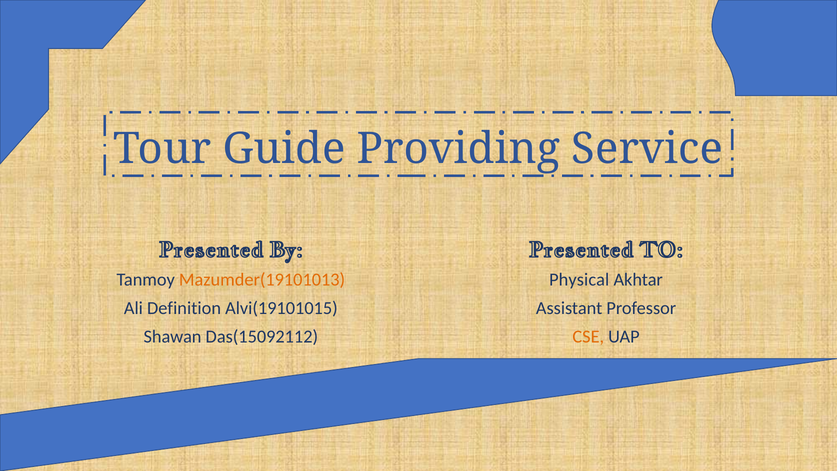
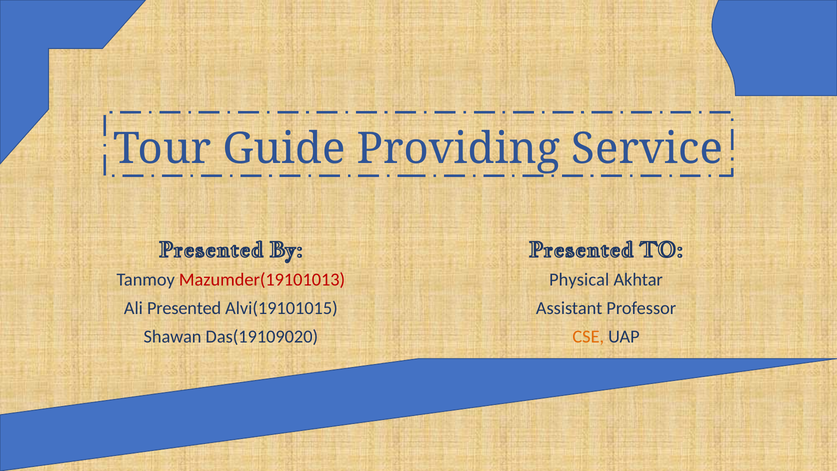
Mazumder(19101013 colour: orange -> red (262, 280)
Ali Definition: Definition -> Presented (184, 308)
Das(15092112: Das(15092112 -> Das(19109020 (262, 337)
